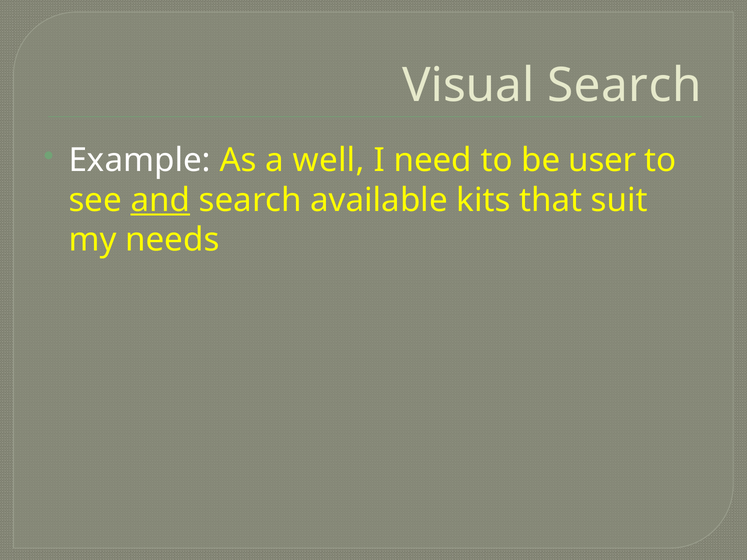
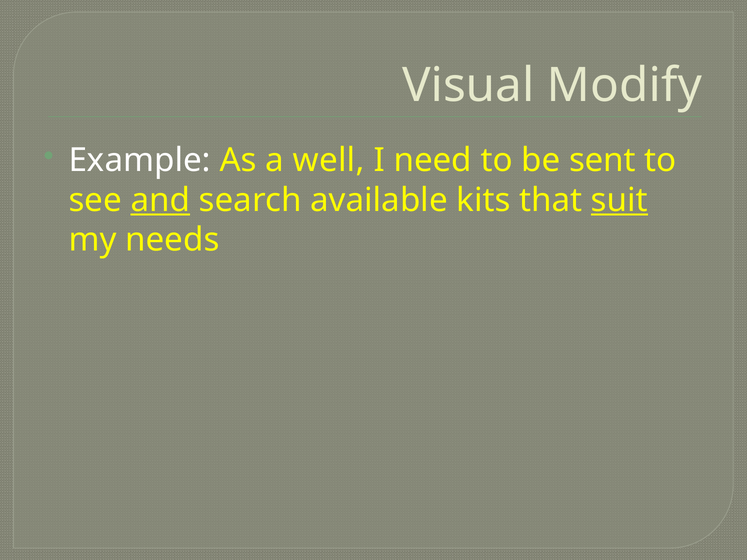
Visual Search: Search -> Modify (624, 86)
user: user -> sent (602, 160)
suit underline: none -> present (619, 200)
